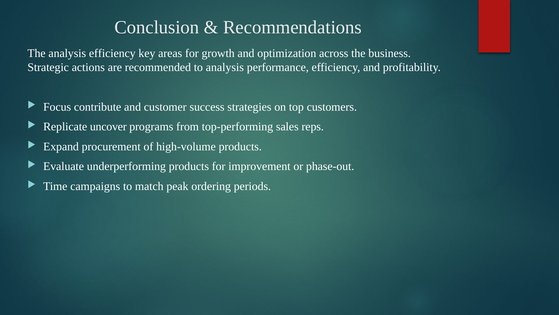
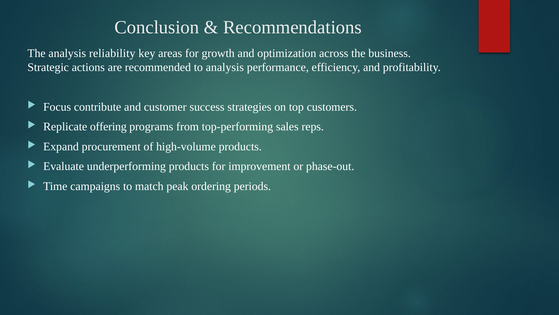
analysis efficiency: efficiency -> reliability (112, 53)
uncover: uncover -> offering (108, 127)
